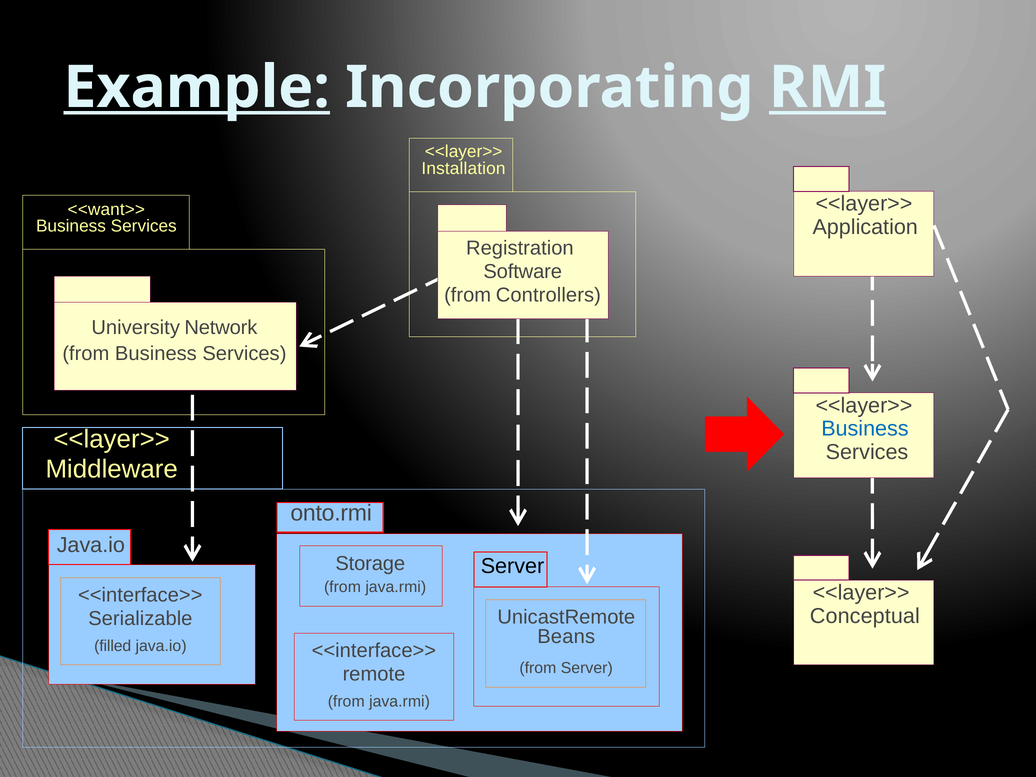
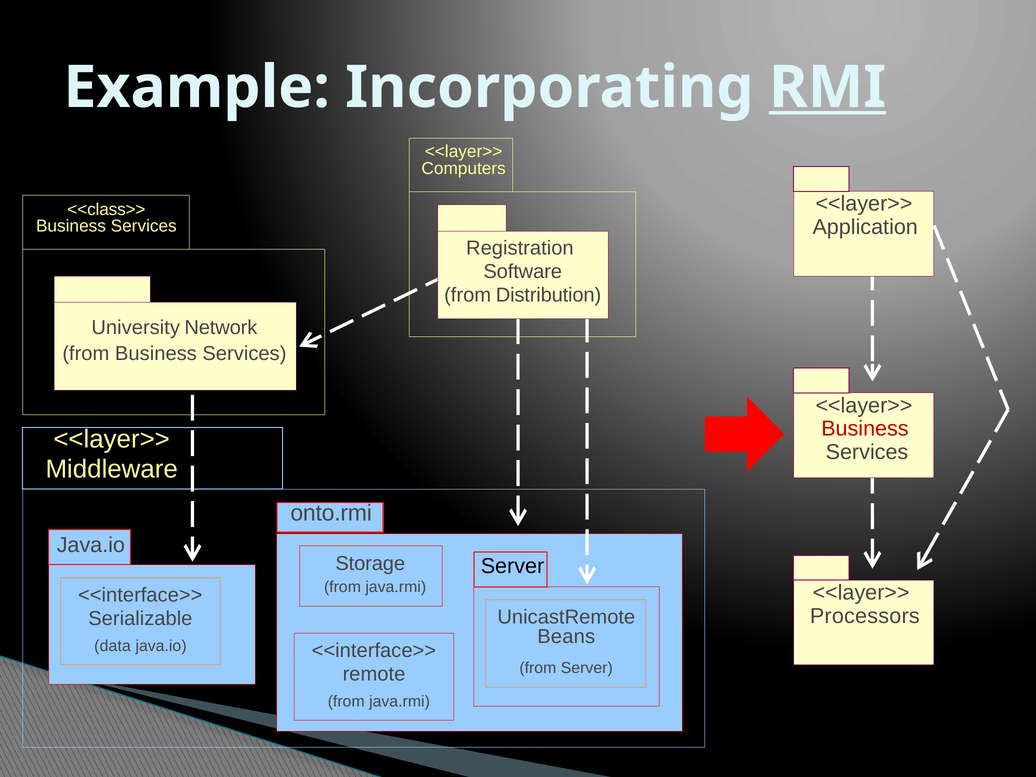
Example underline: present -> none (197, 87)
Installation: Installation -> Computers (464, 168)
<<want>>: <<want>> -> <<class>> (106, 209)
Controllers: Controllers -> Distribution (548, 295)
Business colour: blue -> red (865, 429)
Conceptual: Conceptual -> Processors (865, 616)
filled: filled -> data (113, 646)
